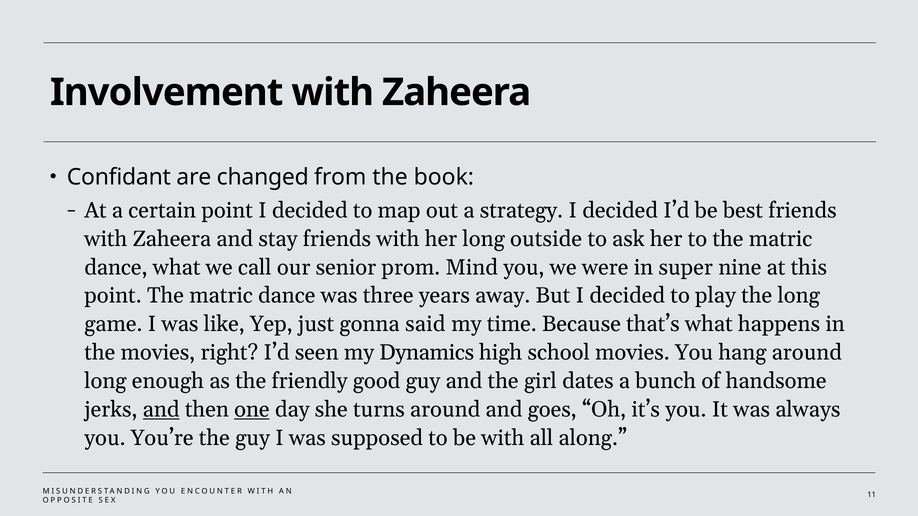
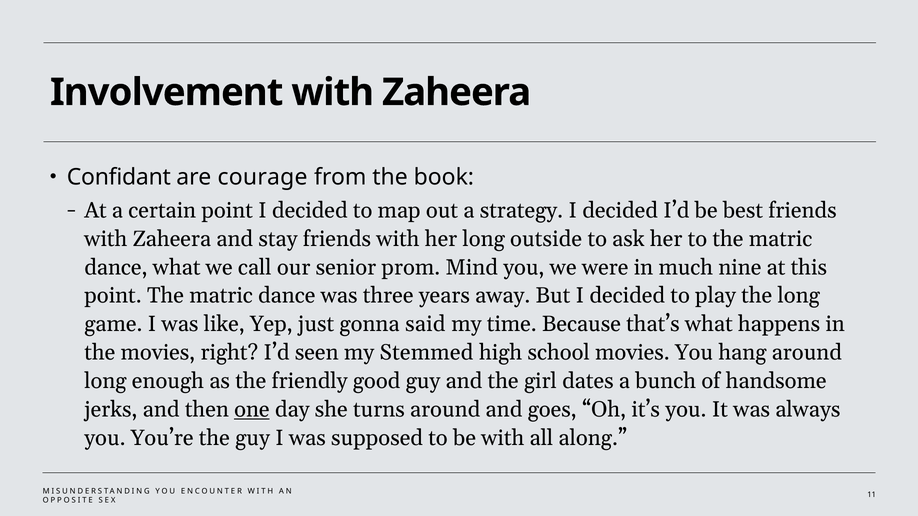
changed: changed -> courage (263, 177)
super: super -> much (686, 267)
Dynamics: Dynamics -> Stemmed (426, 353)
and underline: present -> none (161, 410)
